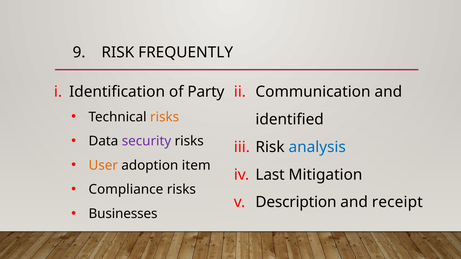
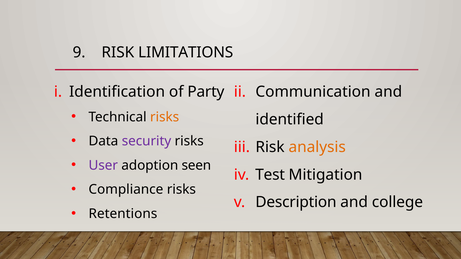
FREQUENTLY: FREQUENTLY -> LIMITATIONS (186, 52)
analysis colour: blue -> orange (317, 147)
User colour: orange -> purple (103, 165)
item: item -> seen (196, 165)
Last: Last -> Test (270, 175)
receipt: receipt -> college (397, 202)
Businesses: Businesses -> Retentions (123, 214)
